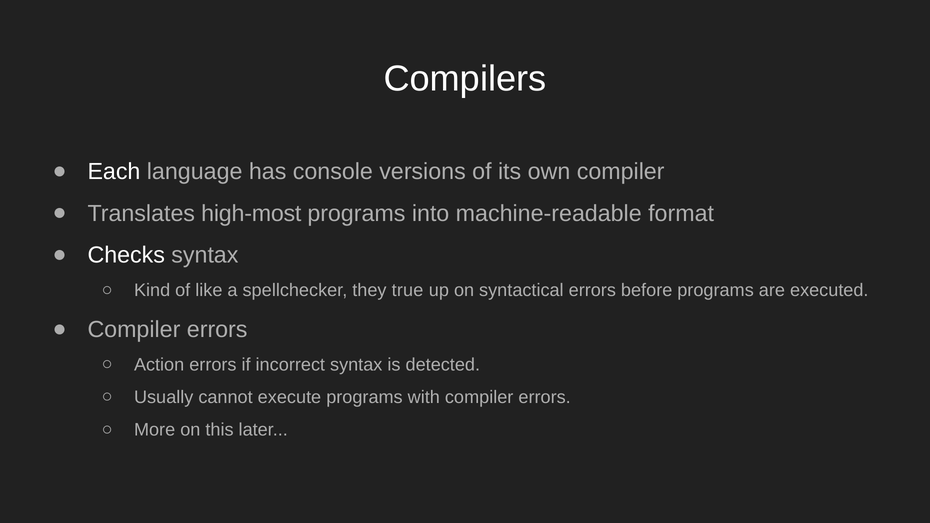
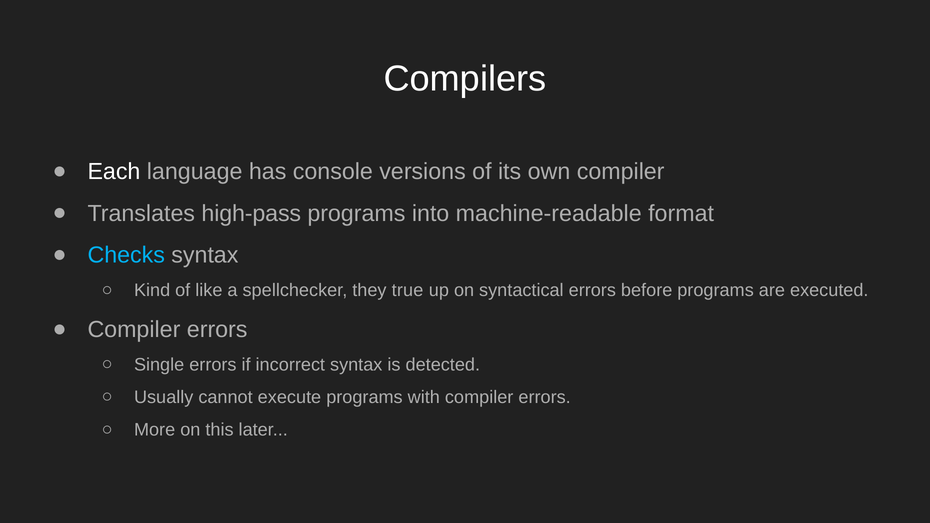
high-most: high-most -> high-pass (251, 213)
Checks colour: white -> light blue (126, 255)
Action: Action -> Single (159, 365)
